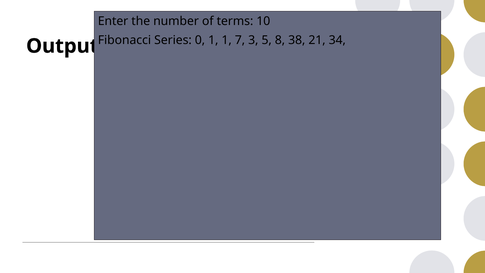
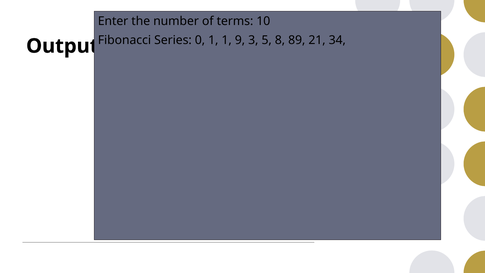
7: 7 -> 9 (240, 40)
38: 38 -> 89 (297, 40)
